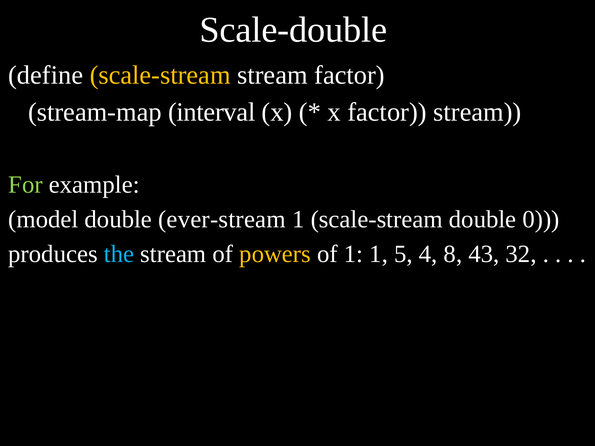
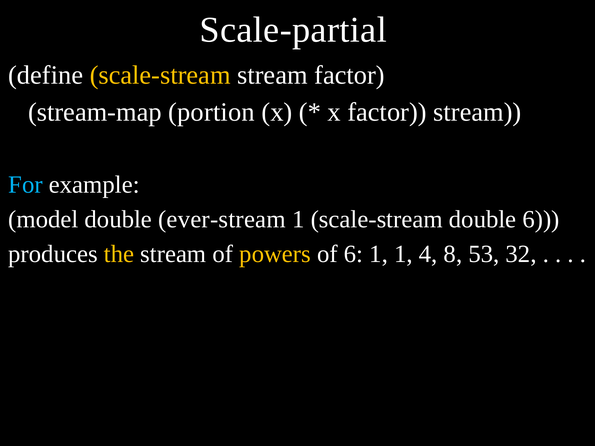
Scale-double: Scale-double -> Scale-partial (293, 30)
interval: interval -> portion (211, 112)
For colour: light green -> light blue (25, 185)
double 0: 0 -> 6 (541, 220)
the colour: light blue -> yellow (119, 254)
of 1: 1 -> 6 (353, 254)
1 5: 5 -> 1 (403, 254)
43: 43 -> 53 (484, 254)
